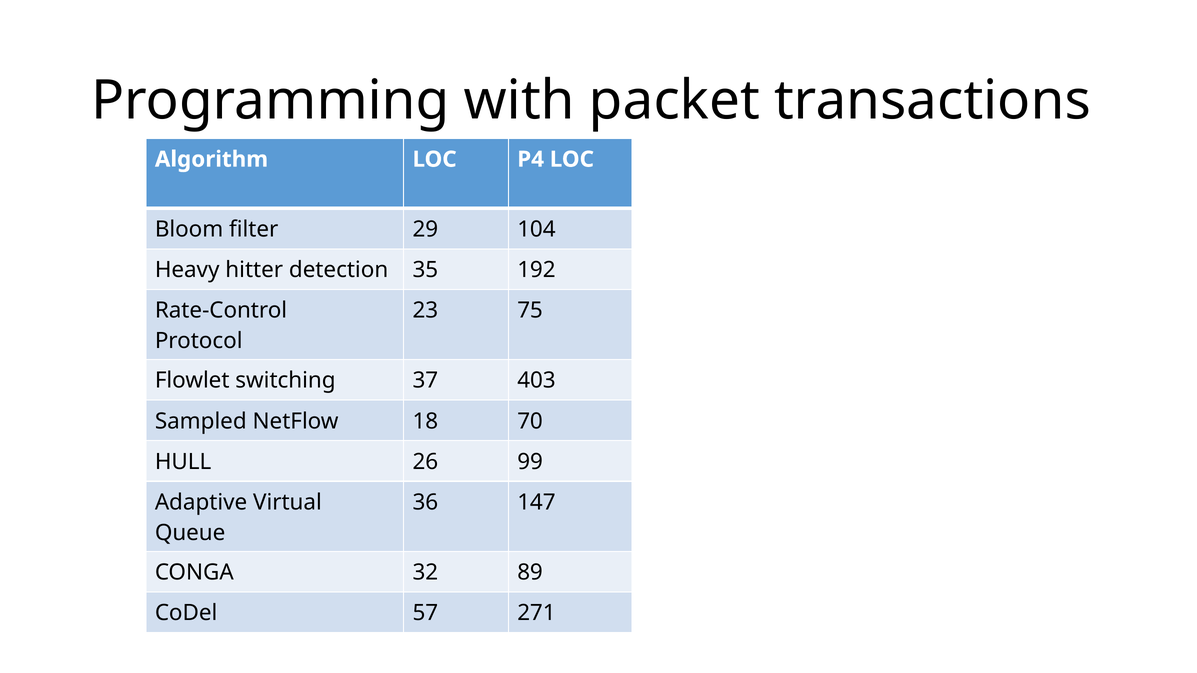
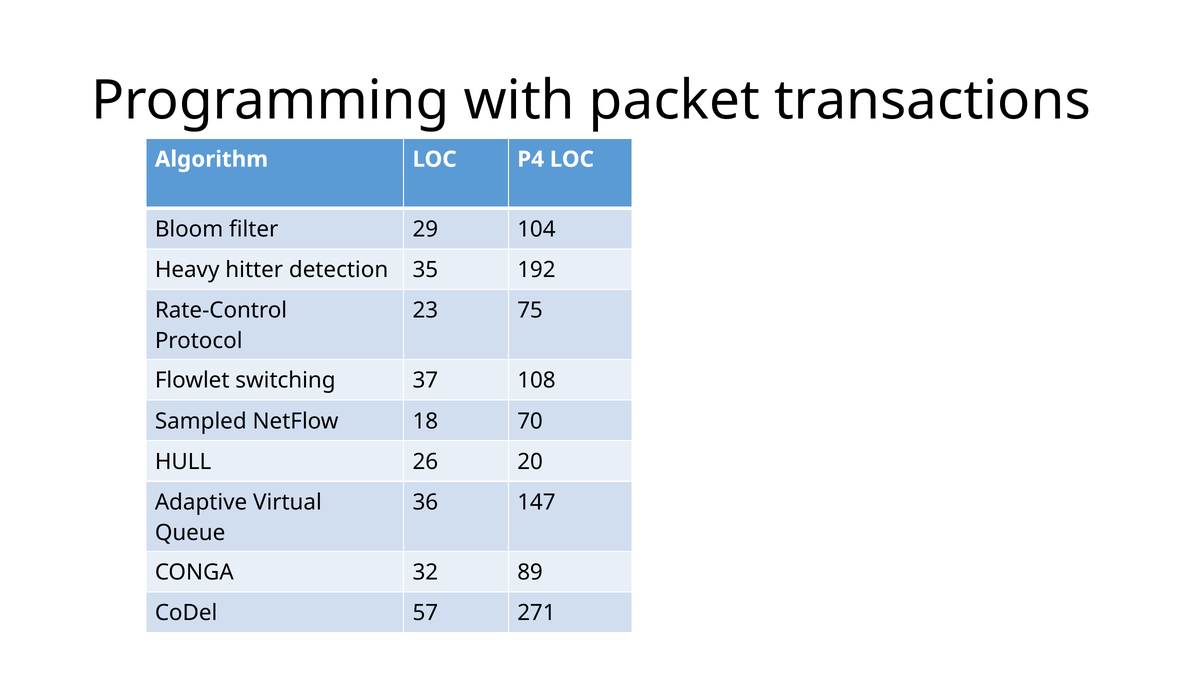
403: 403 -> 108 (536, 381)
99: 99 -> 20 (530, 462)
